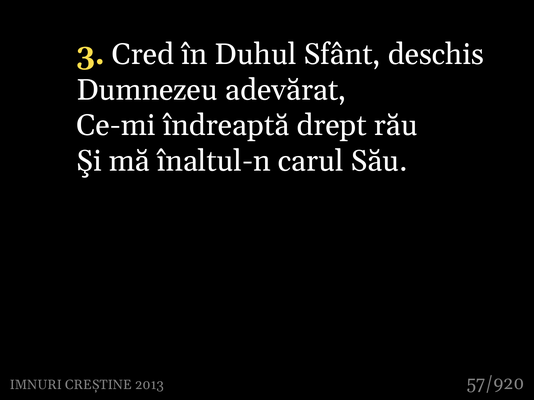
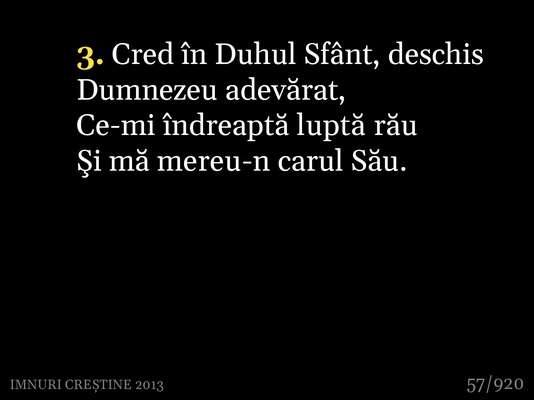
drept: drept -> luptă (331, 126)
înaltul-n: înaltul-n -> mereu-n (214, 161)
